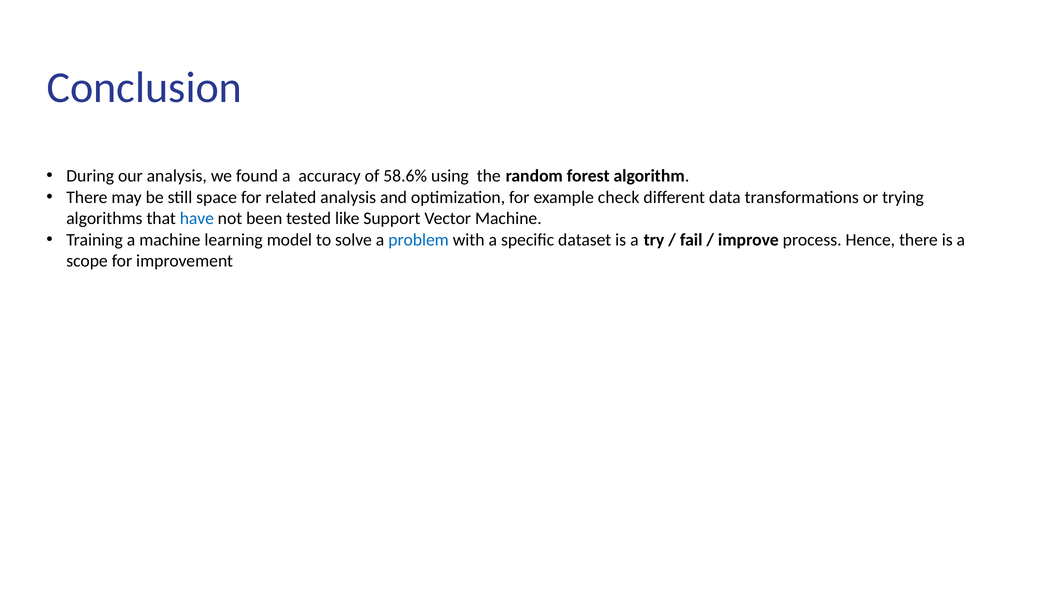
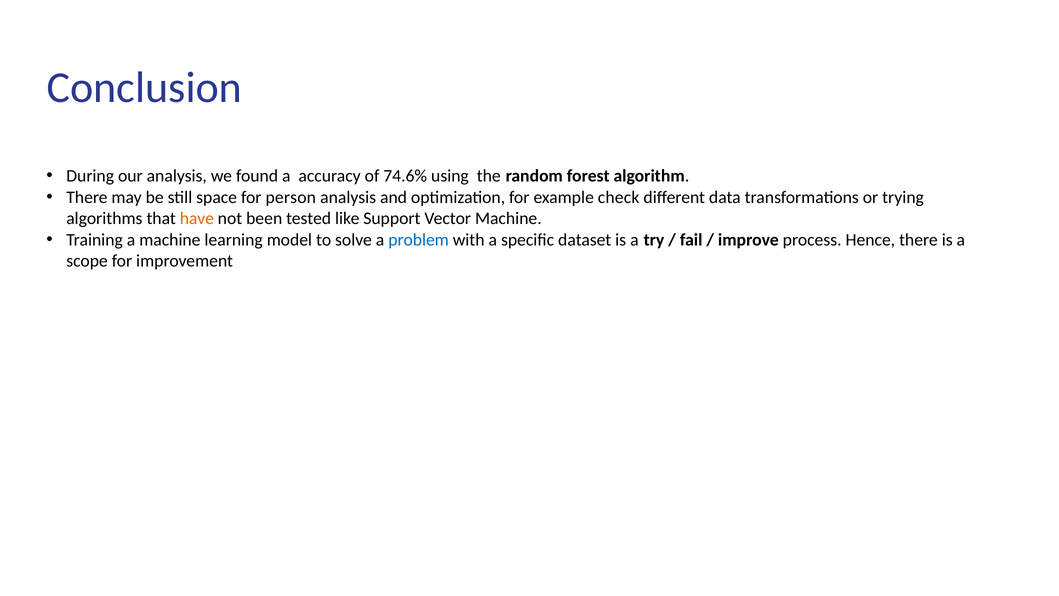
58.6%: 58.6% -> 74.6% (405, 176)
related: related -> person (291, 197)
have colour: blue -> orange (197, 218)
